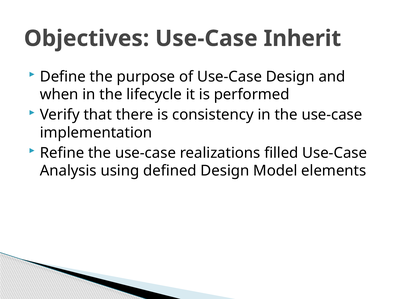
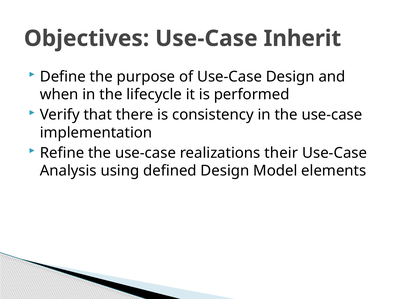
filled: filled -> their (281, 153)
